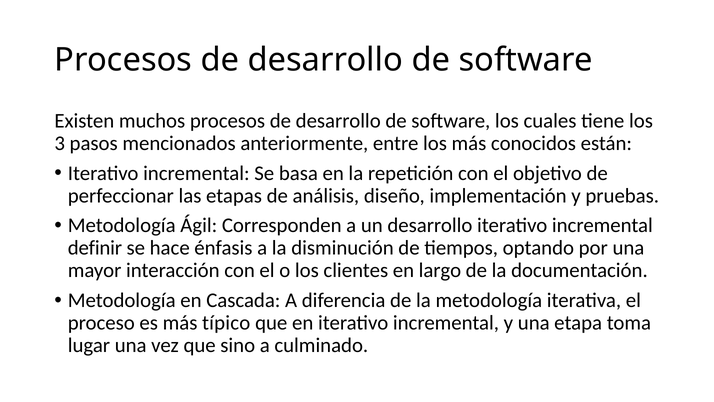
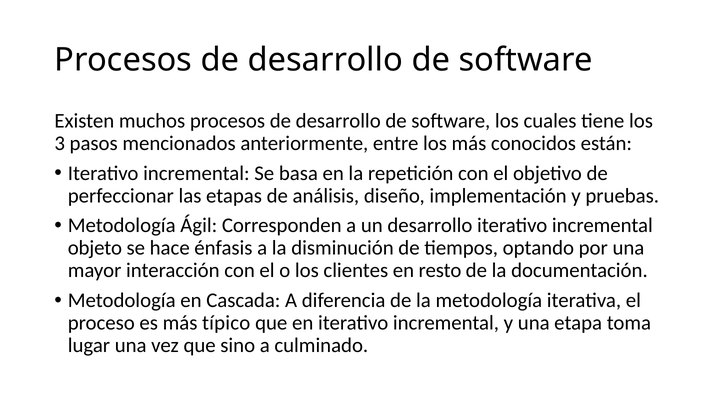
definir: definir -> objeto (95, 248)
largo: largo -> resto (440, 270)
